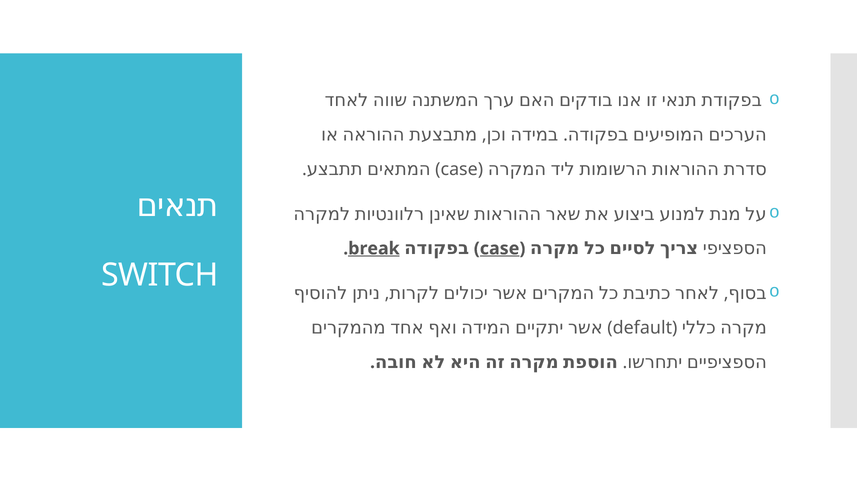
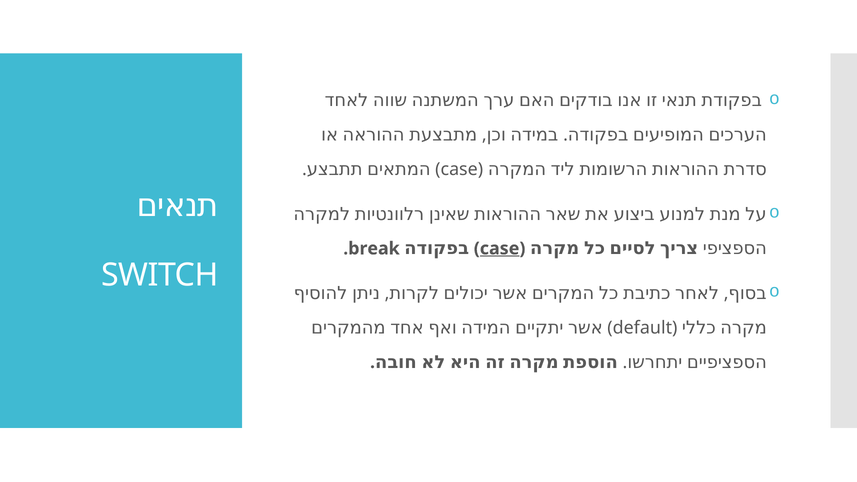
break underline: present -> none (374, 249)
